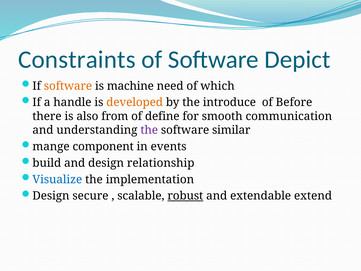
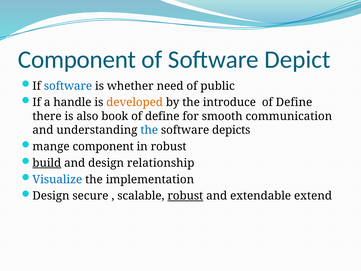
Constraints: Constraints -> Component (77, 60)
software colour: orange -> blue (68, 86)
machine: machine -> whether (130, 86)
which: which -> public (218, 86)
Before: Before -> Define (294, 102)
from: from -> book (115, 116)
the colour: purple -> blue (149, 130)
similar: similar -> depicts (231, 130)
in events: events -> robust (169, 146)
build underline: none -> present (47, 163)
